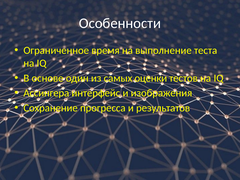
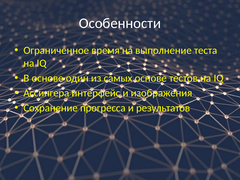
самых оценки: оценки -> основе (151, 78)
